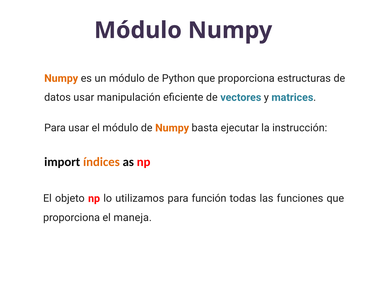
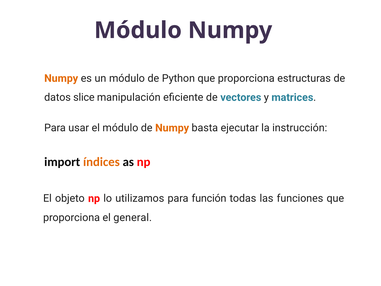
datos usar: usar -> slice (84, 97)
maneja: maneja -> general (133, 217)
